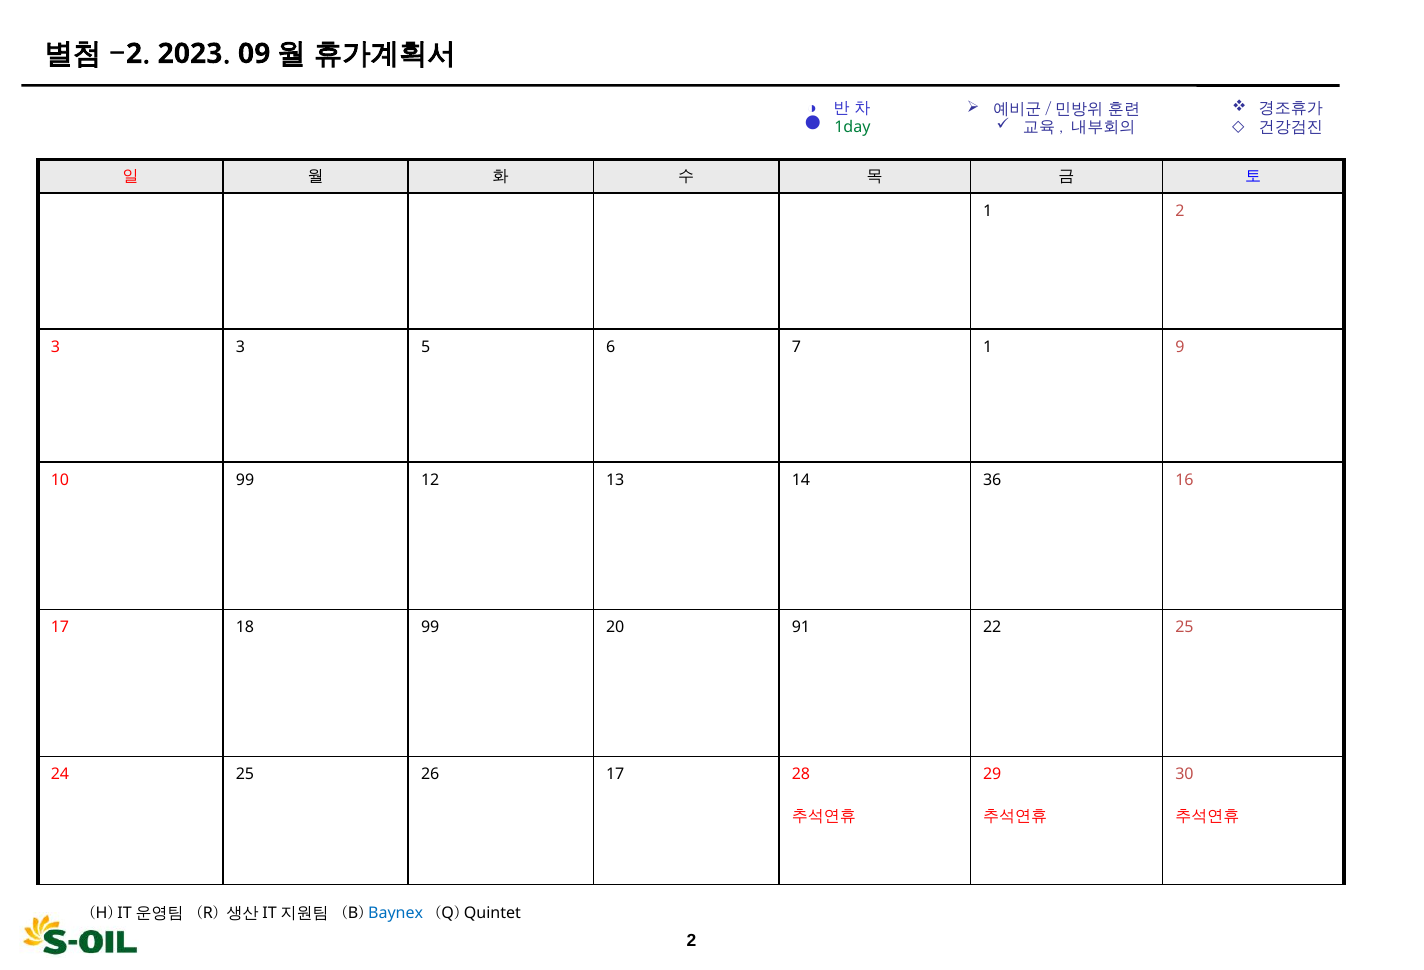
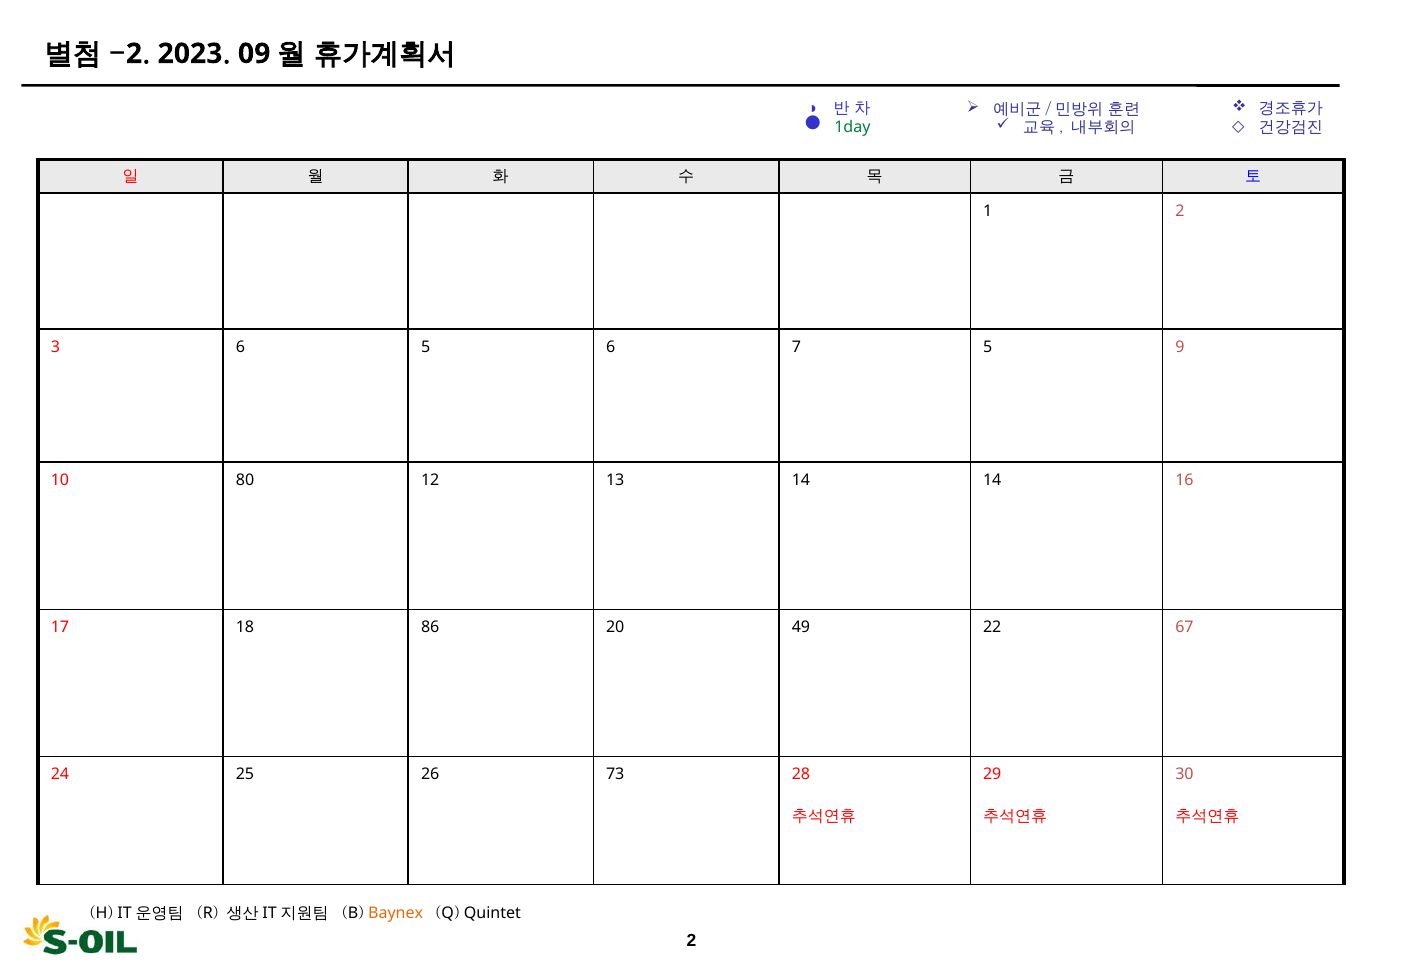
3 3: 3 -> 6 (241, 347)
7 1: 1 -> 5 (988, 347)
10 99: 99 -> 80 (245, 480)
14 36: 36 -> 14 (992, 480)
18 99: 99 -> 86 (430, 628)
91: 91 -> 49 (801, 628)
22 25: 25 -> 67 (1184, 628)
26 17: 17 -> 73 (615, 775)
Baynex colour: blue -> orange (396, 913)
